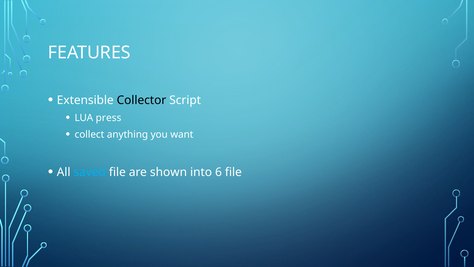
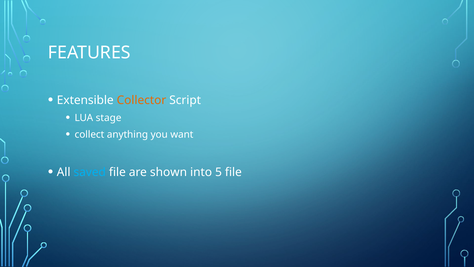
Collector colour: black -> orange (141, 100)
press: press -> stage (109, 118)
6: 6 -> 5 (218, 172)
